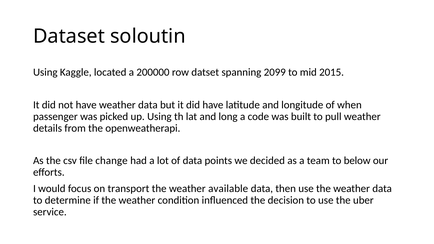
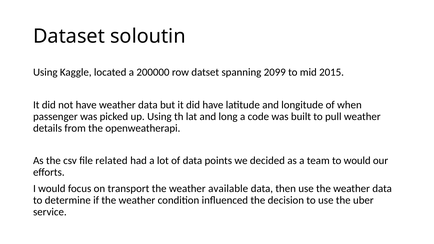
change: change -> related (111, 161)
to below: below -> would (357, 161)
